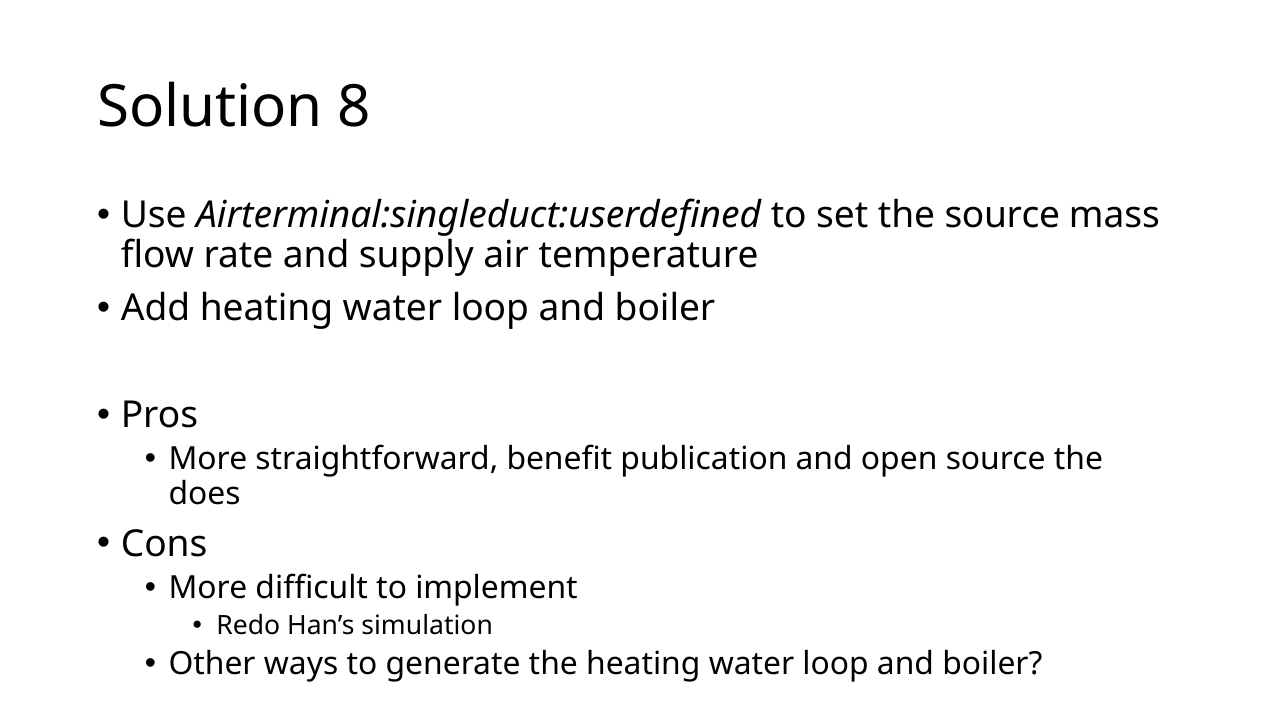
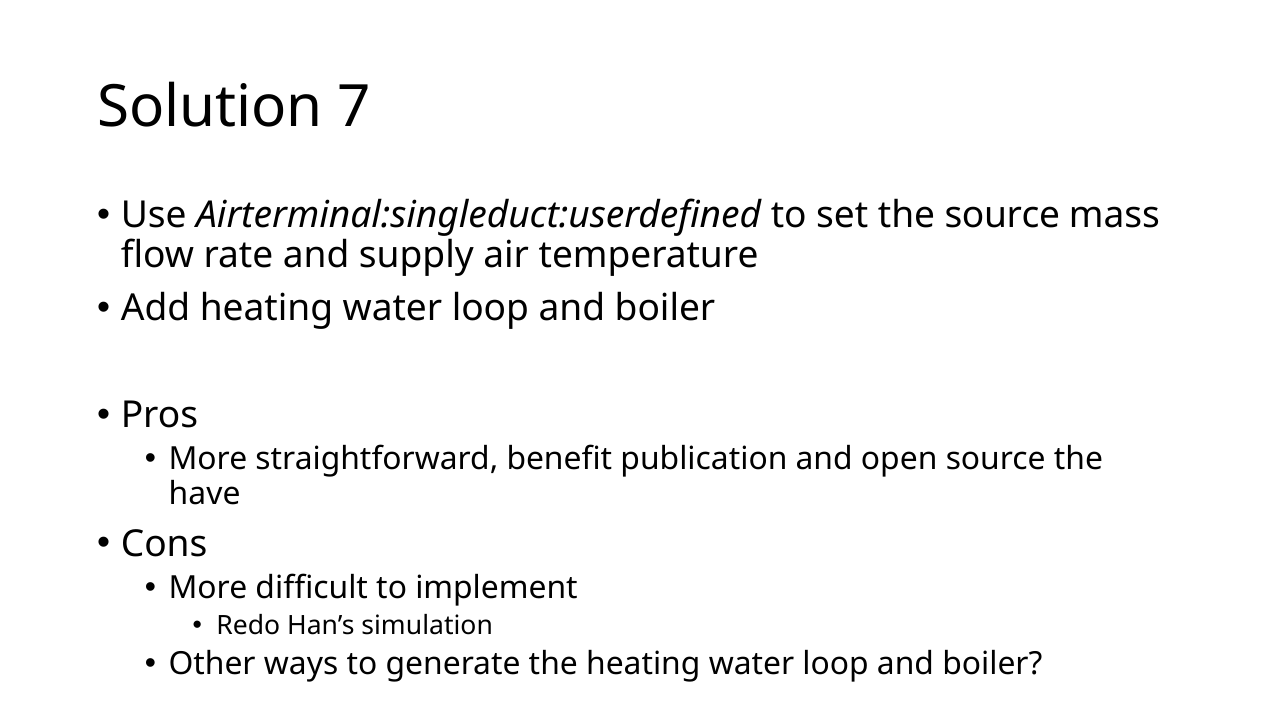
8: 8 -> 7 (355, 107)
does: does -> have (205, 494)
